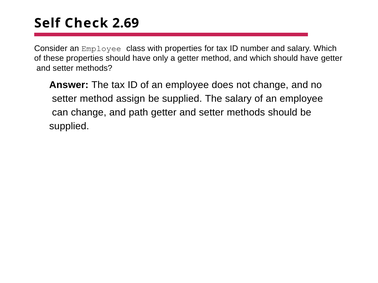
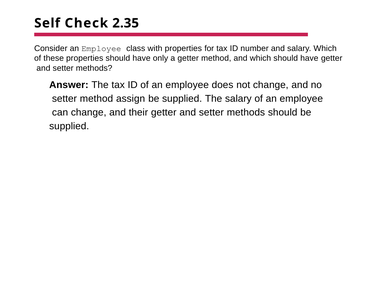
2.69: 2.69 -> 2.35 (126, 23)
path: path -> their (138, 113)
